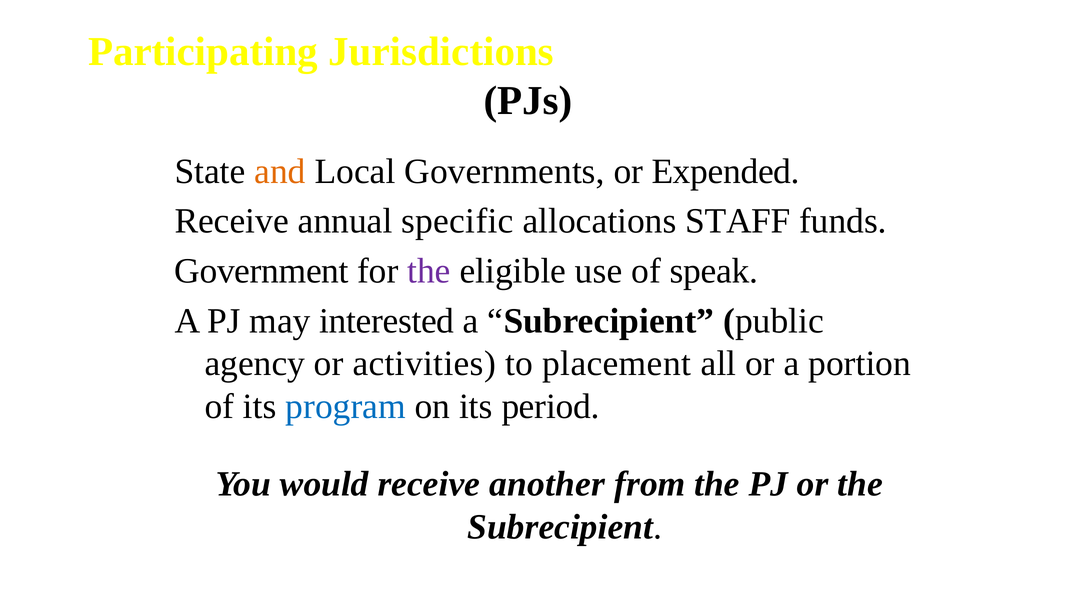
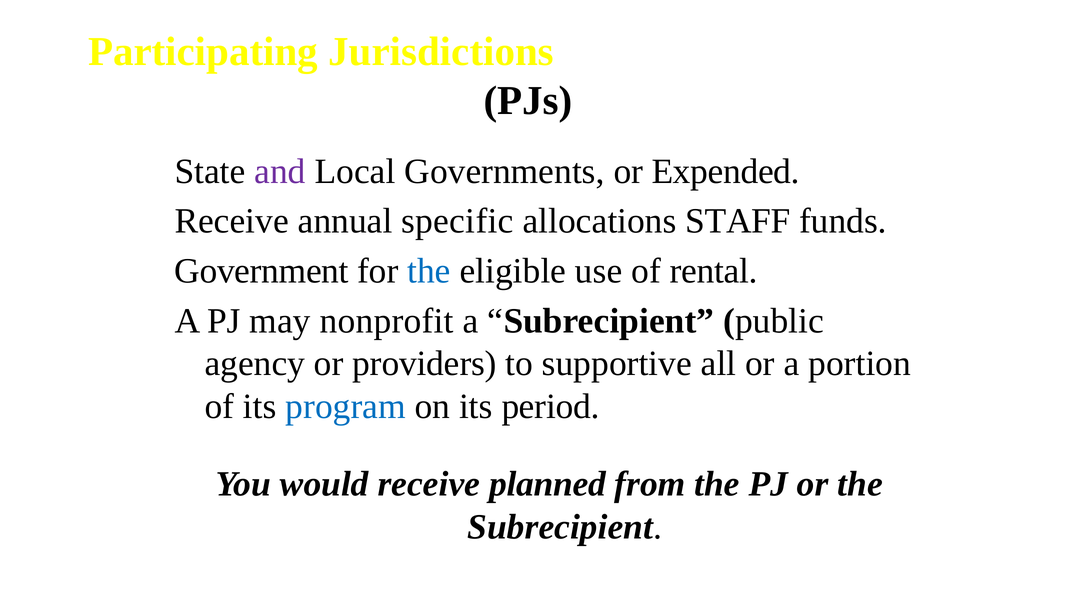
and colour: orange -> purple (280, 171)
the colour: purple -> blue (429, 271)
speak: speak -> rental (714, 271)
interested: interested -> nonprofit (387, 321)
activities: activities -> providers (425, 363)
placement: placement -> supportive (617, 363)
another: another -> planned (547, 484)
